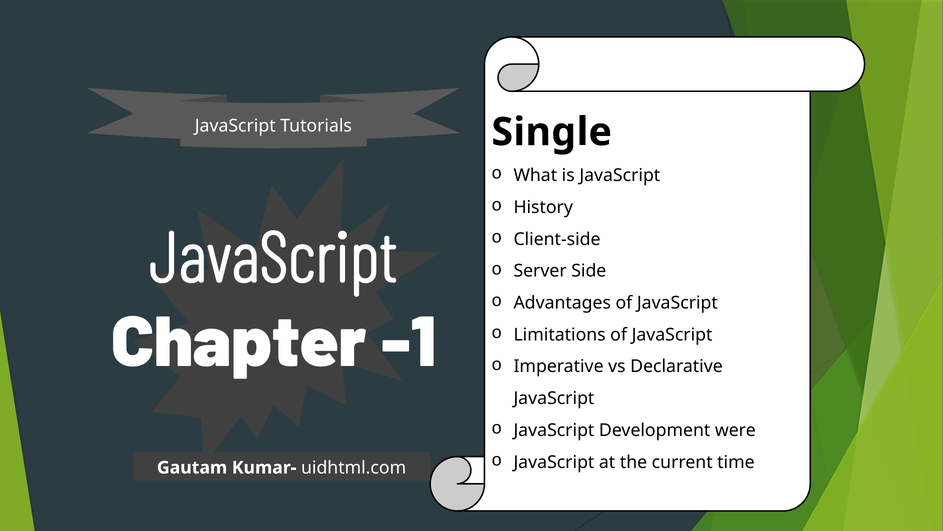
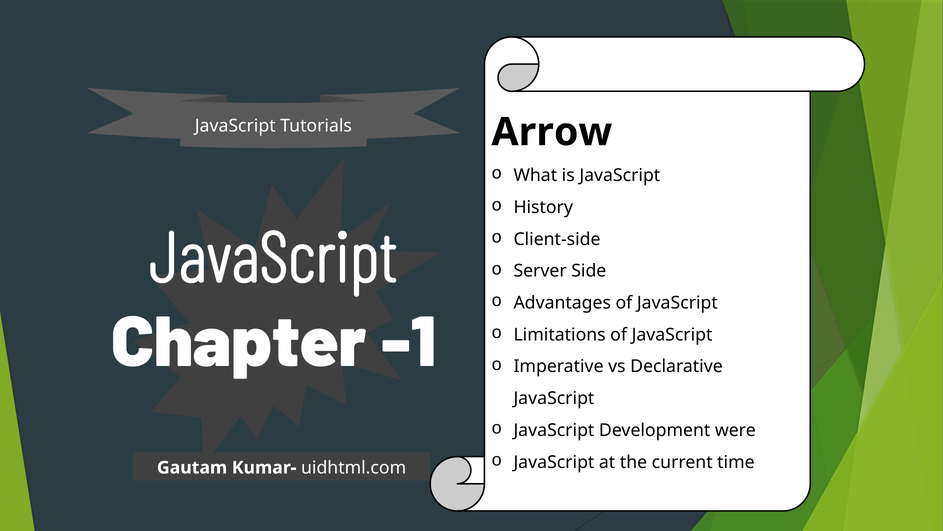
Single: Single -> Arrow (552, 132)
